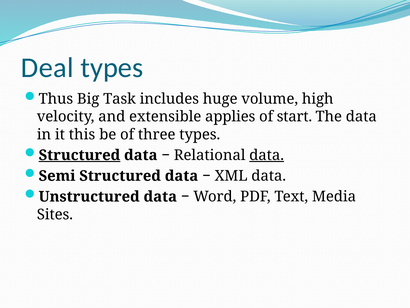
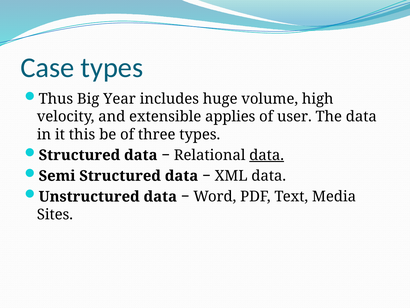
Deal: Deal -> Case (47, 68)
Task: Task -> Year (119, 99)
start: start -> user (294, 116)
Structured underline: present -> none (79, 155)
